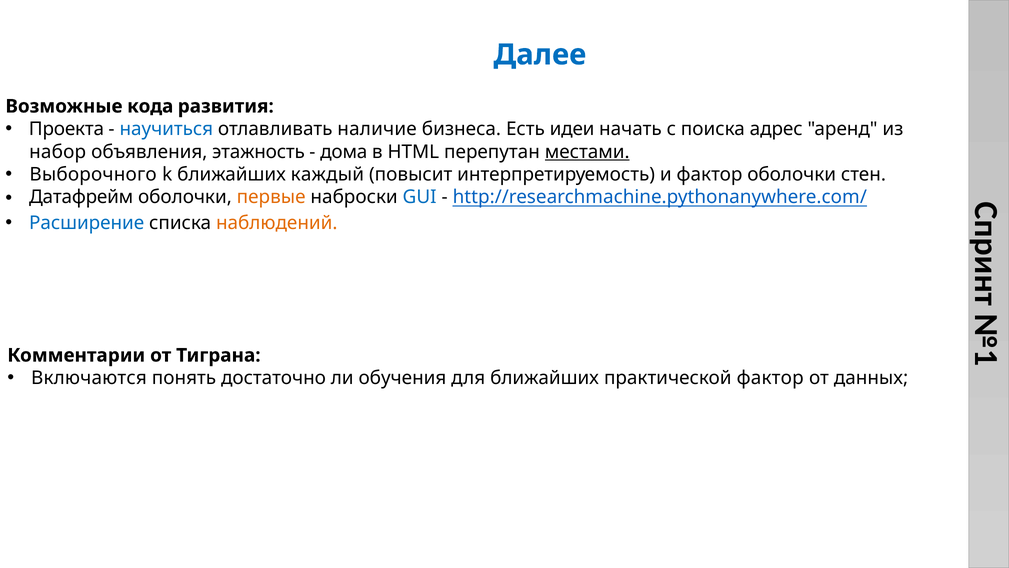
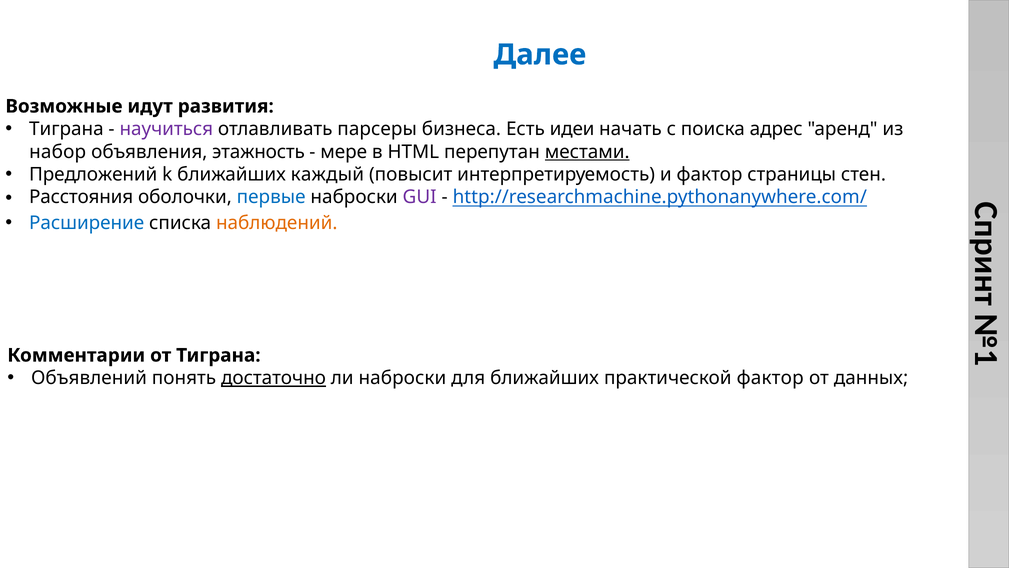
кода: кода -> идут (150, 106)
Проекта: Проекта -> Тиграна (66, 129)
научиться colour: blue -> purple (166, 129)
наличие: наличие -> парсеры (377, 129)
дома: дома -> мере (344, 152)
Выборочного: Выборочного -> Предложений (93, 174)
фактор оболочки: оболочки -> страницы (792, 174)
Датафрейм: Датафрейм -> Расстояния (81, 197)
первые colour: orange -> blue (271, 197)
GUI colour: blue -> purple (420, 197)
Включаются: Включаются -> Объявлений (89, 378)
достаточно underline: none -> present (273, 378)
ли обучения: обучения -> наброски (402, 378)
